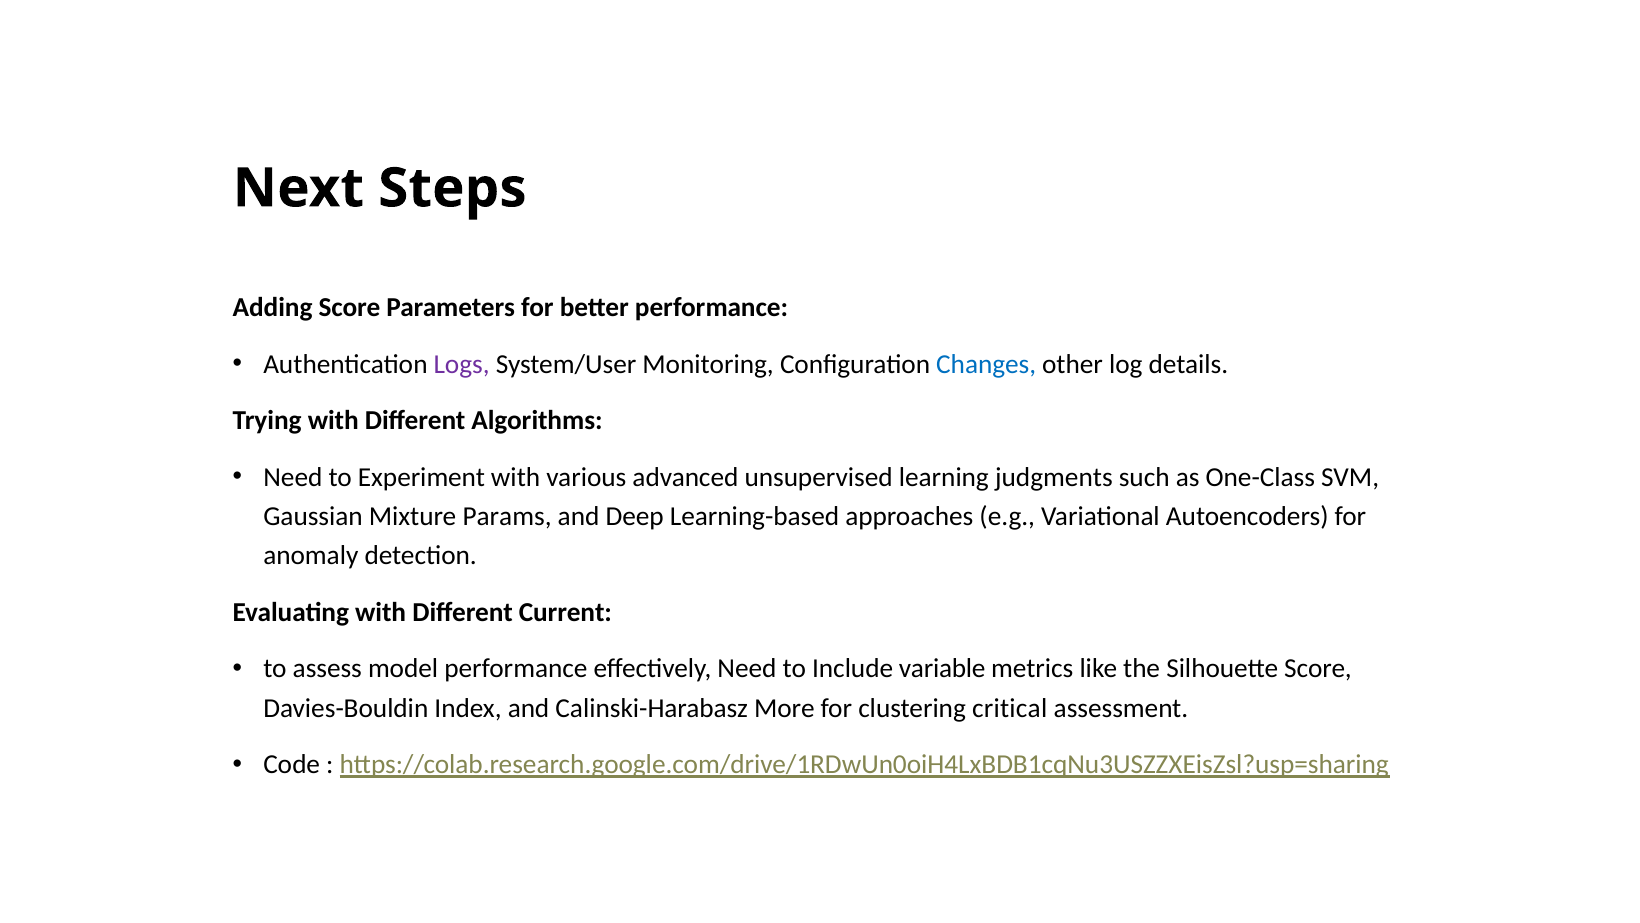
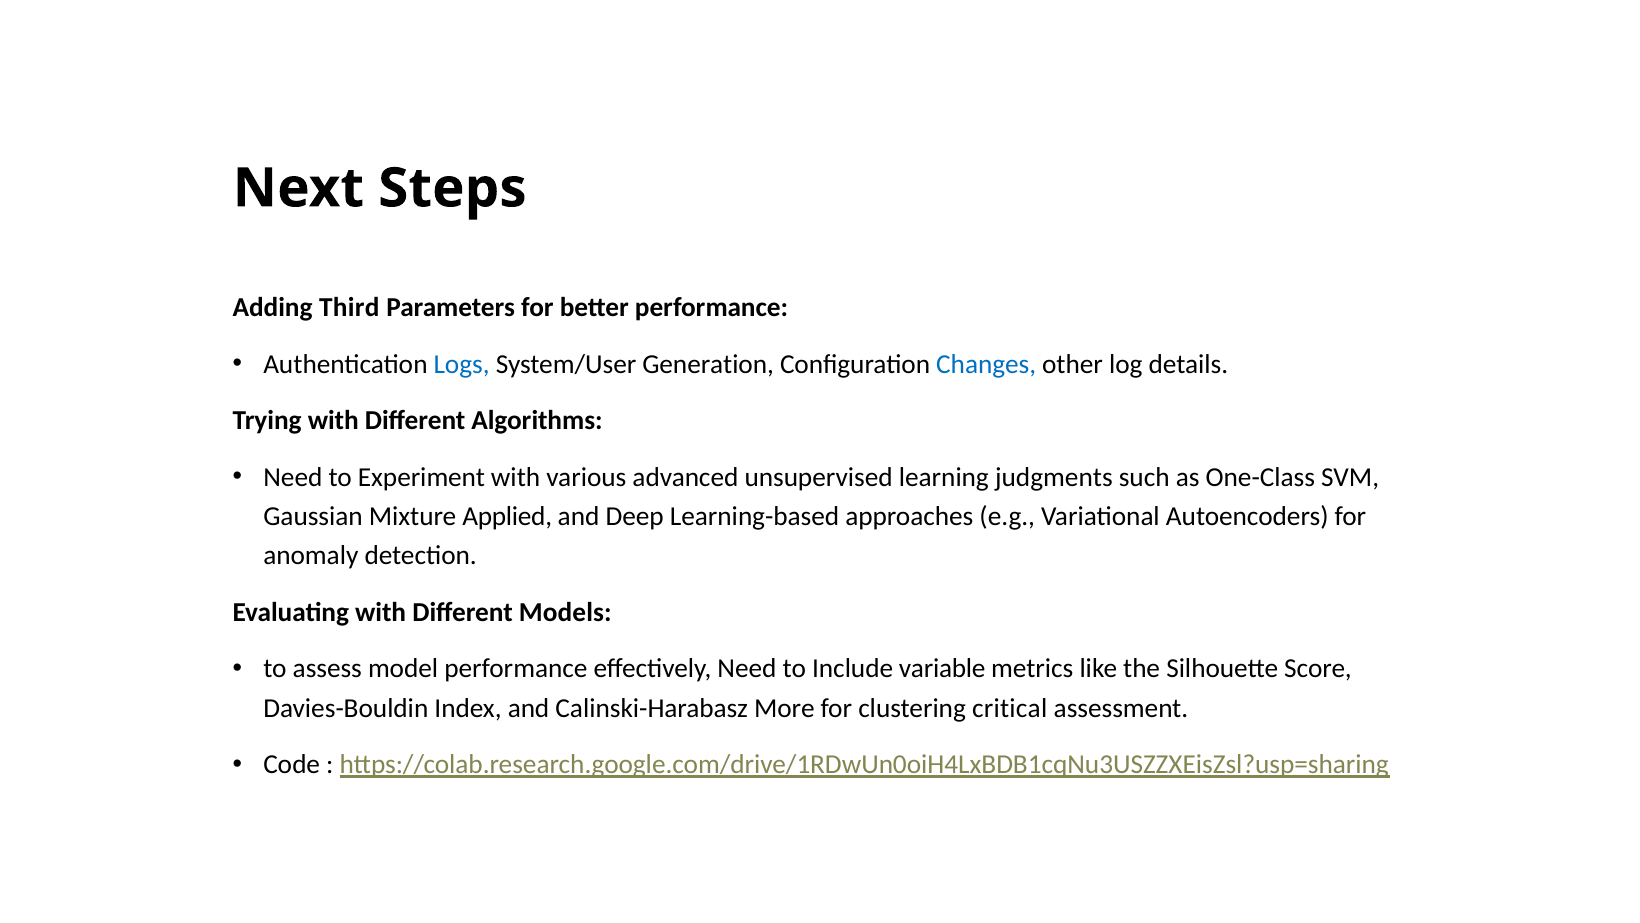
Adding Score: Score -> Third (349, 308)
Logs colour: purple -> blue (462, 364)
Monitoring: Monitoring -> Generation (708, 364)
Params: Params -> Applied (507, 516)
Current: Current -> Models (565, 612)
